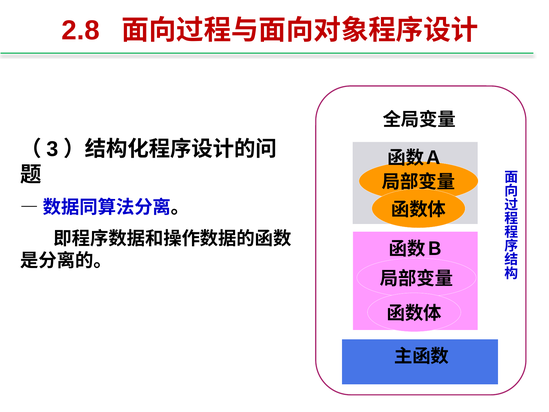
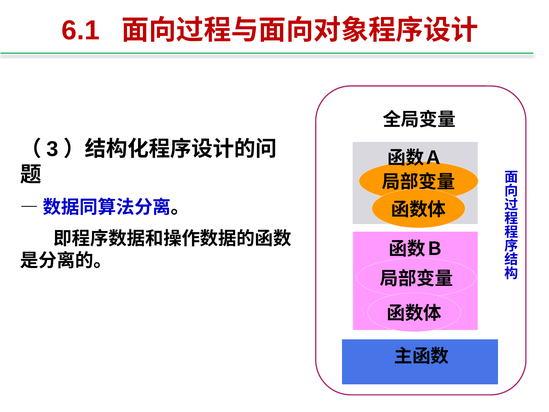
2.8: 2.8 -> 6.1 (81, 30)
